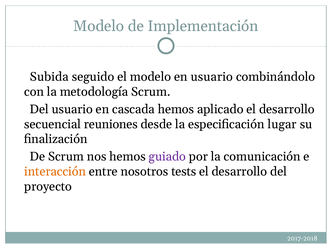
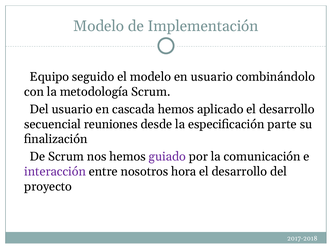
Subida: Subida -> Equipo (49, 77)
lugar: lugar -> parte (282, 124)
interacción colour: orange -> purple (55, 171)
tests: tests -> hora (184, 171)
